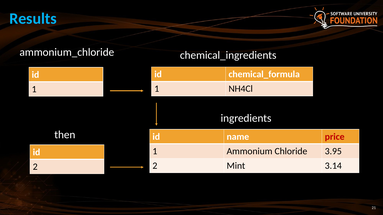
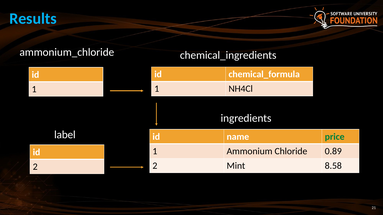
then: then -> label (65, 135)
price colour: red -> green (335, 137)
3.95: 3.95 -> 0.89 (333, 152)
3.14: 3.14 -> 8.58 (333, 166)
